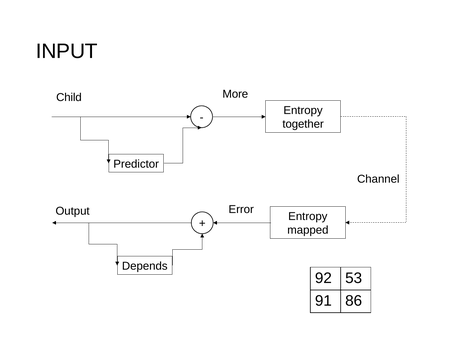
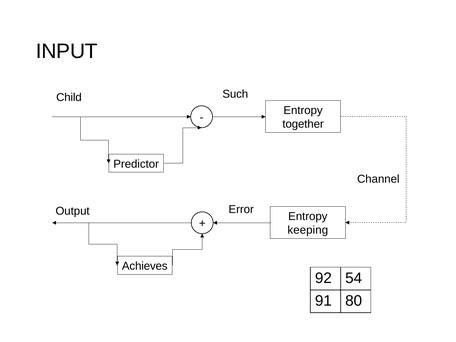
More: More -> Such (235, 94)
mapped: mapped -> keeping (308, 230)
Depends: Depends -> Achieves (145, 266)
53: 53 -> 54 (354, 278)
86: 86 -> 80 (354, 301)
